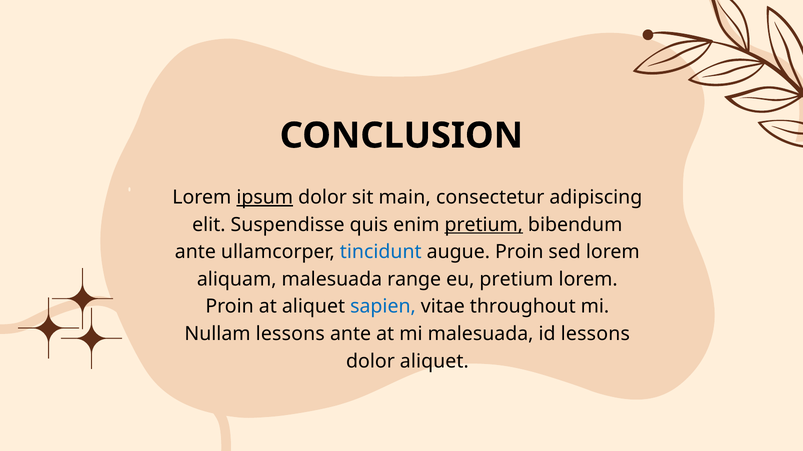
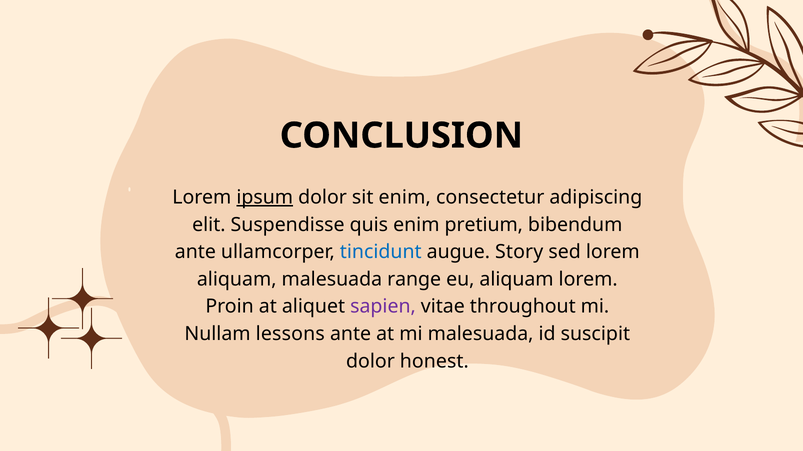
sit main: main -> enim (405, 198)
pretium underline: present -> none (484, 225)
augue Proin: Proin -> Story (519, 252)
eu pretium: pretium -> aliquam (517, 280)
sapien colour: blue -> purple (383, 307)
id lessons: lessons -> suscipit (595, 334)
dolor aliquet: aliquet -> honest (434, 362)
